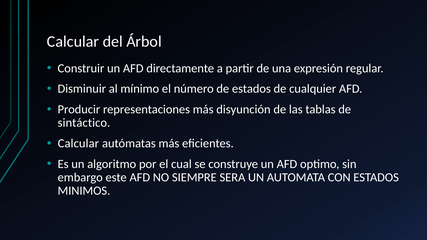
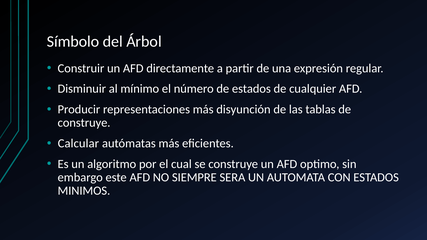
Calcular: Calcular -> Símbolo (73, 42)
sintáctico: sintáctico -> construye (84, 123)
